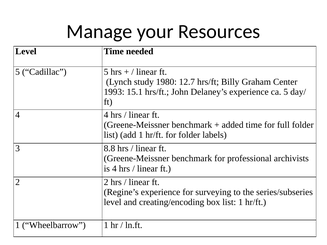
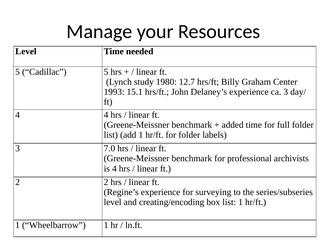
ca 5: 5 -> 3 (286, 92)
8.8: 8.8 -> 7.0 (109, 149)
